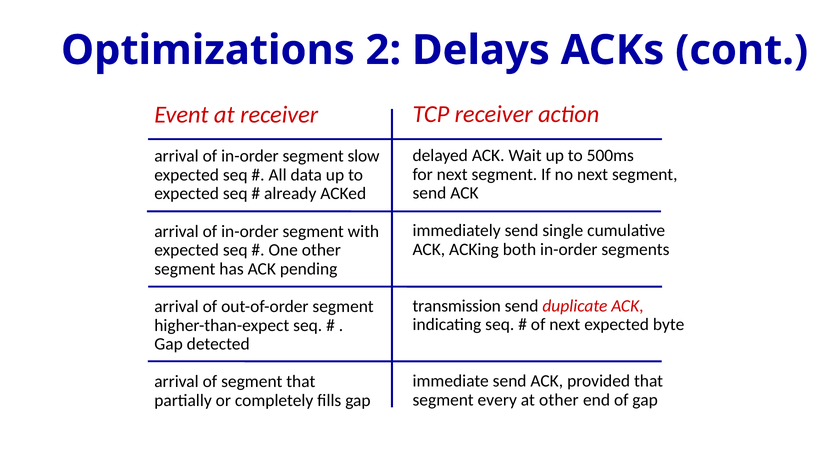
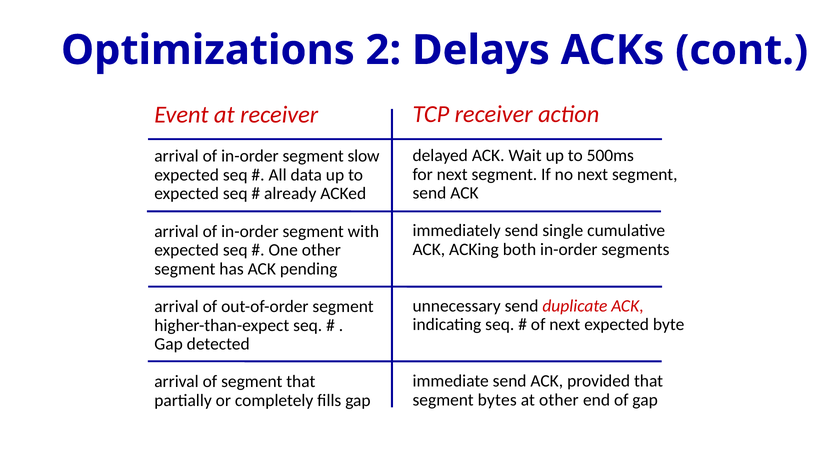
transmission: transmission -> unnecessary (457, 306)
every: every -> bytes (497, 400)
